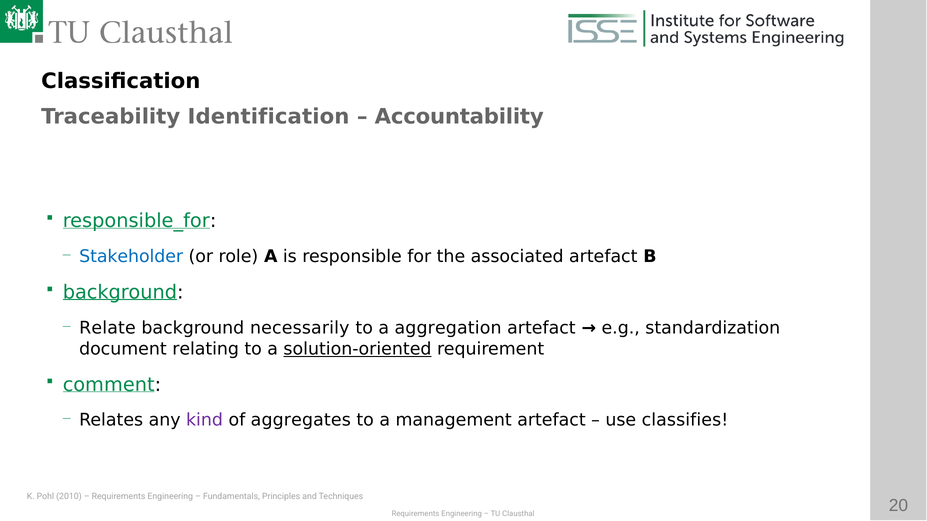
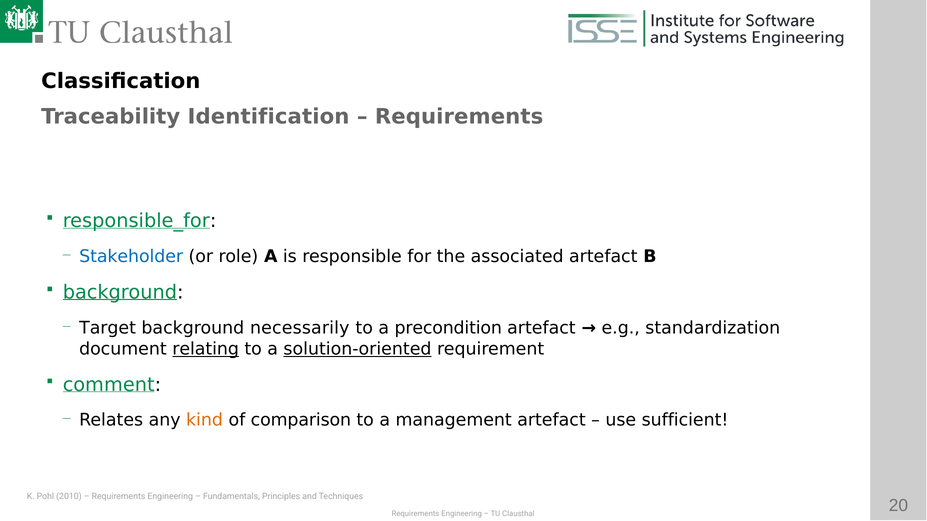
Accountability: Accountability -> Requirements (459, 117)
Relate: Relate -> Target (108, 328)
aggregation: aggregation -> precondition (448, 328)
relating underline: none -> present (206, 349)
kind colour: purple -> orange (204, 421)
aggregates: aggregates -> comparison (301, 421)
classifies: classifies -> sufficient (685, 421)
